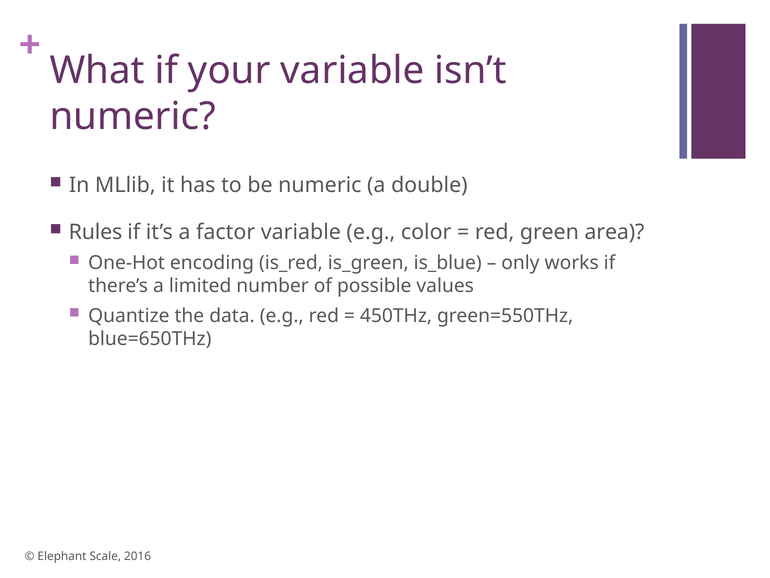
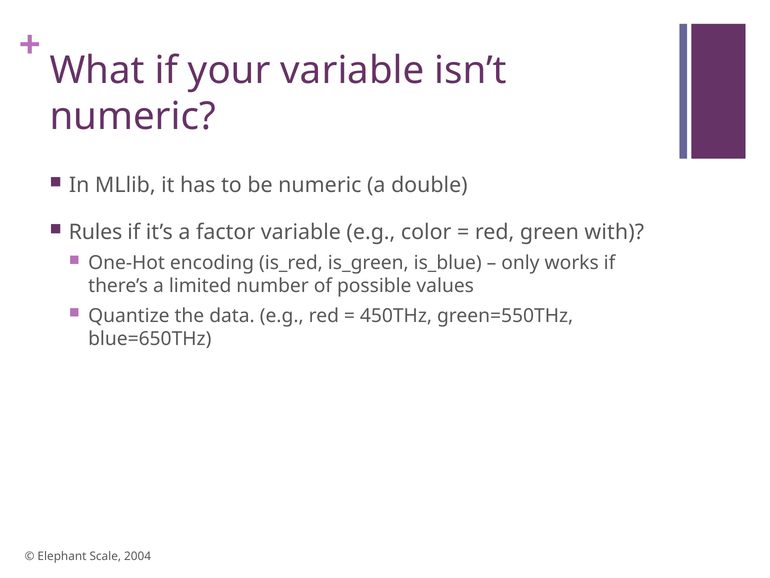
area: area -> with (614, 232)
2016: 2016 -> 2004 (138, 556)
